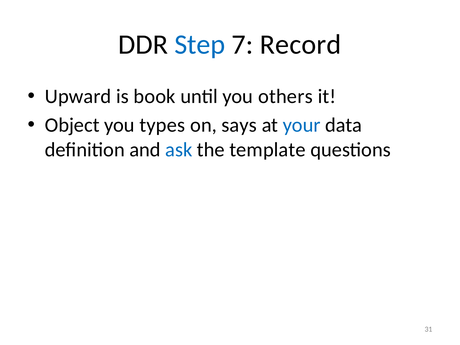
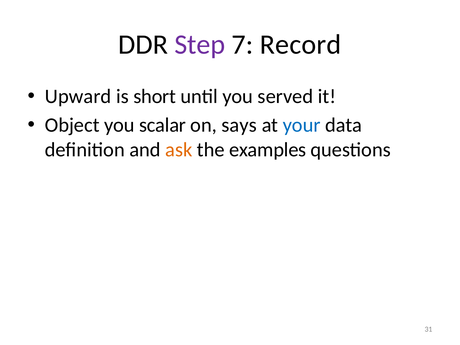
Step colour: blue -> purple (200, 45)
book: book -> short (155, 96)
others: others -> served (285, 96)
types: types -> scalar (163, 125)
ask colour: blue -> orange (179, 150)
template: template -> examples (268, 150)
